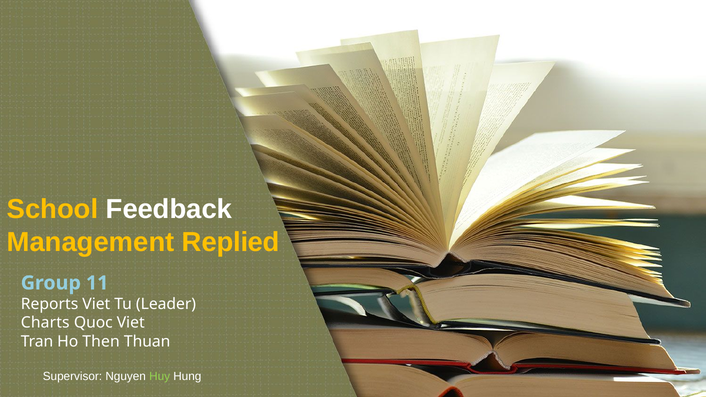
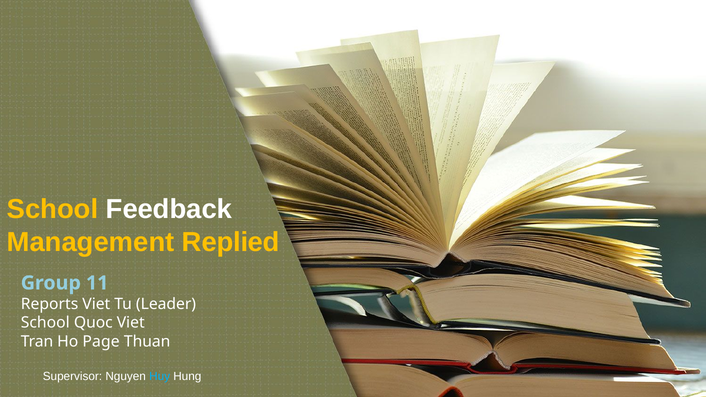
Charts: Charts -> School (45, 323)
Then: Then -> Page (101, 342)
Huy colour: light green -> light blue (160, 377)
